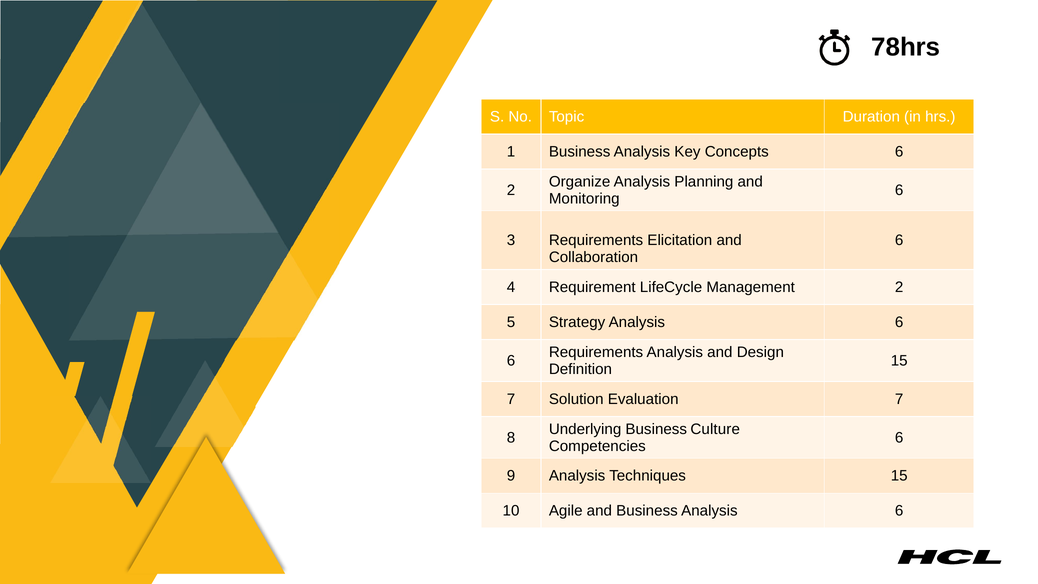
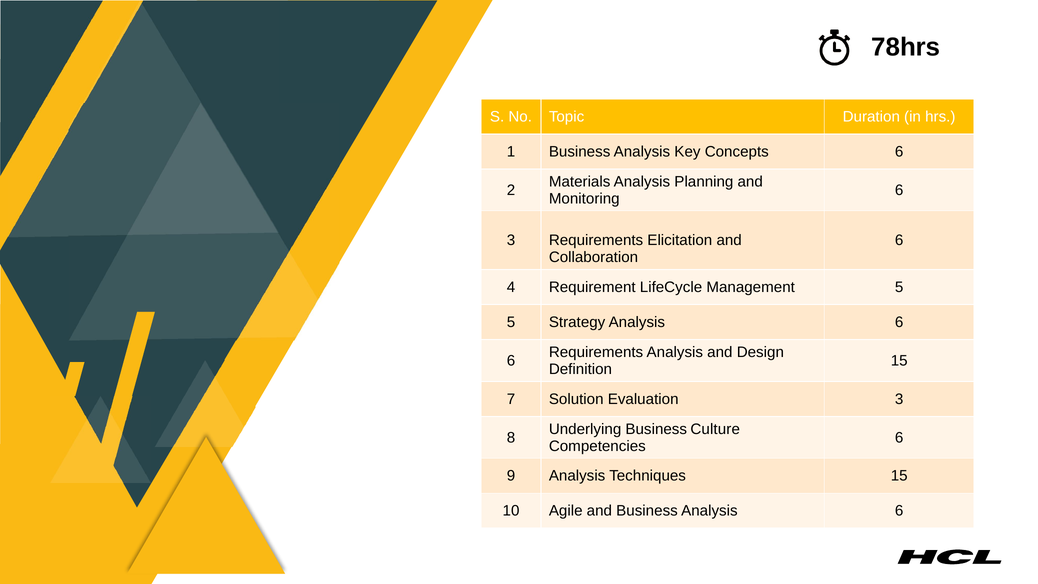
Organize: Organize -> Materials (580, 182)
Management 2: 2 -> 5 (899, 287)
Evaluation 7: 7 -> 3 (899, 399)
